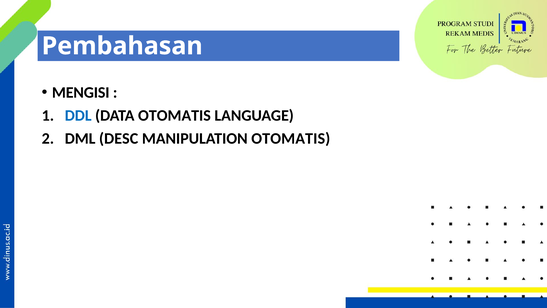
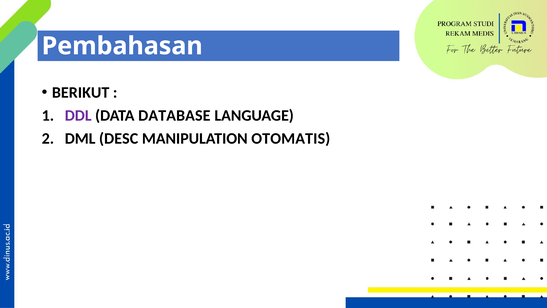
MENGISI: MENGISI -> BERIKUT (81, 92)
DDL colour: blue -> purple (78, 115)
DATA OTOMATIS: OTOMATIS -> DATABASE (174, 115)
